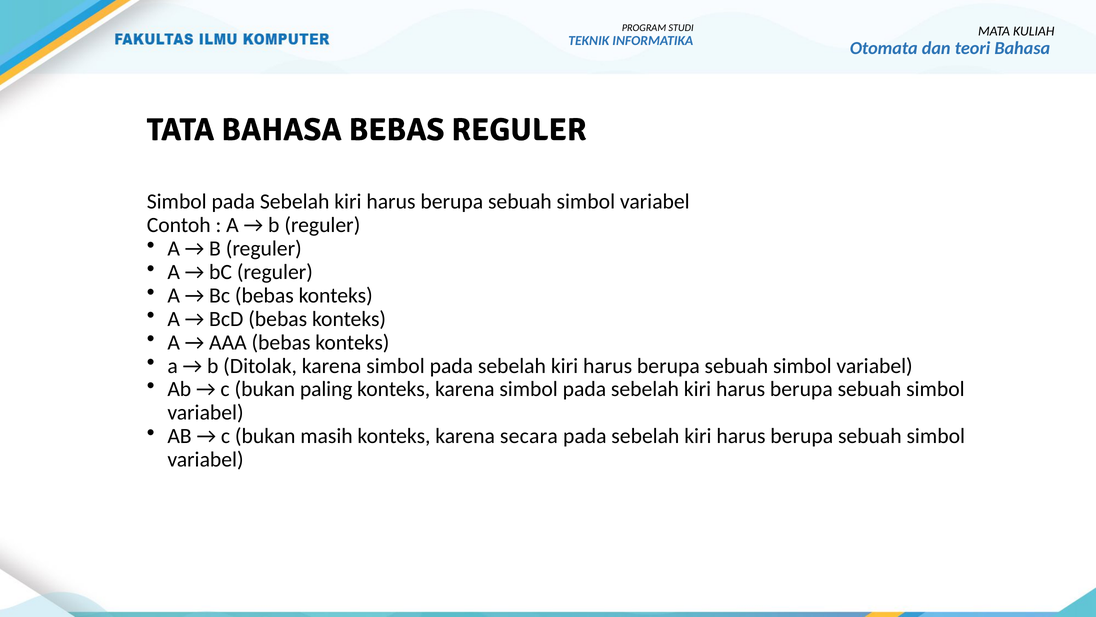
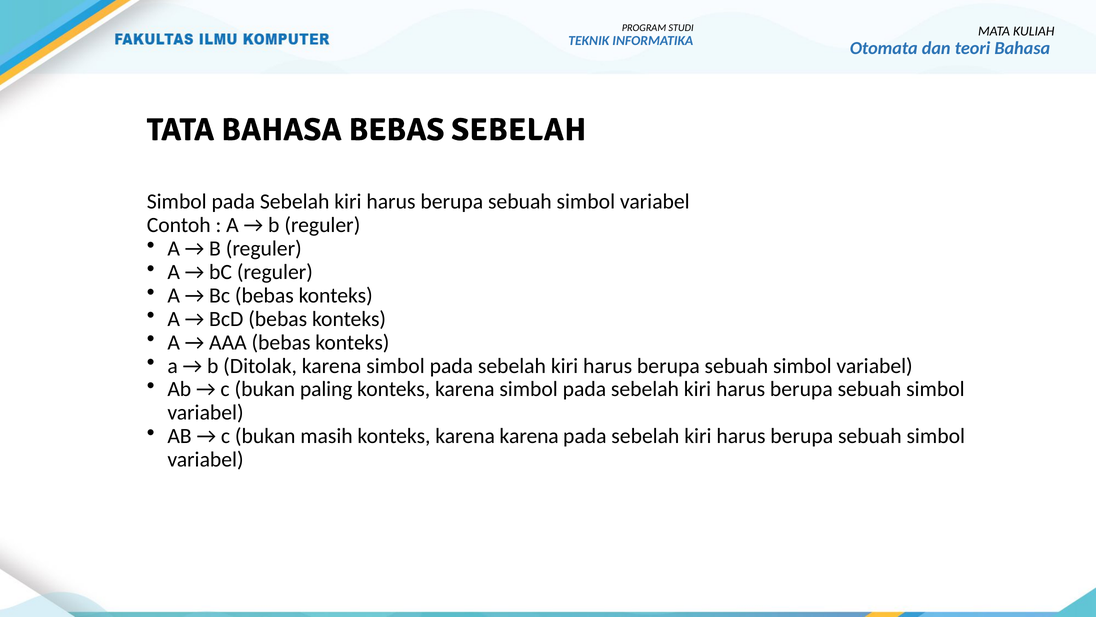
BEBAS REGULER: REGULER -> SEBELAH (519, 129)
karena secara: secara -> karena (529, 436)
